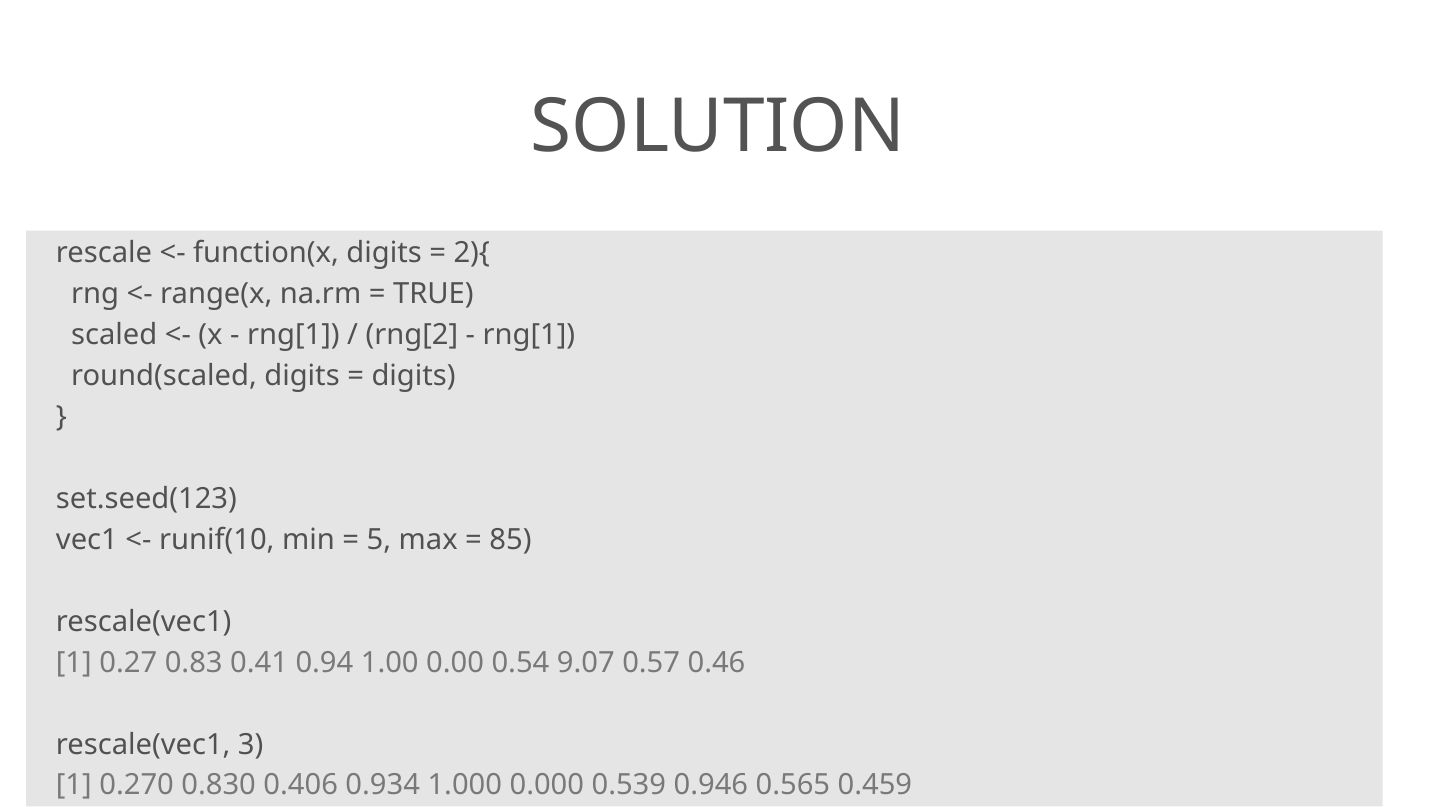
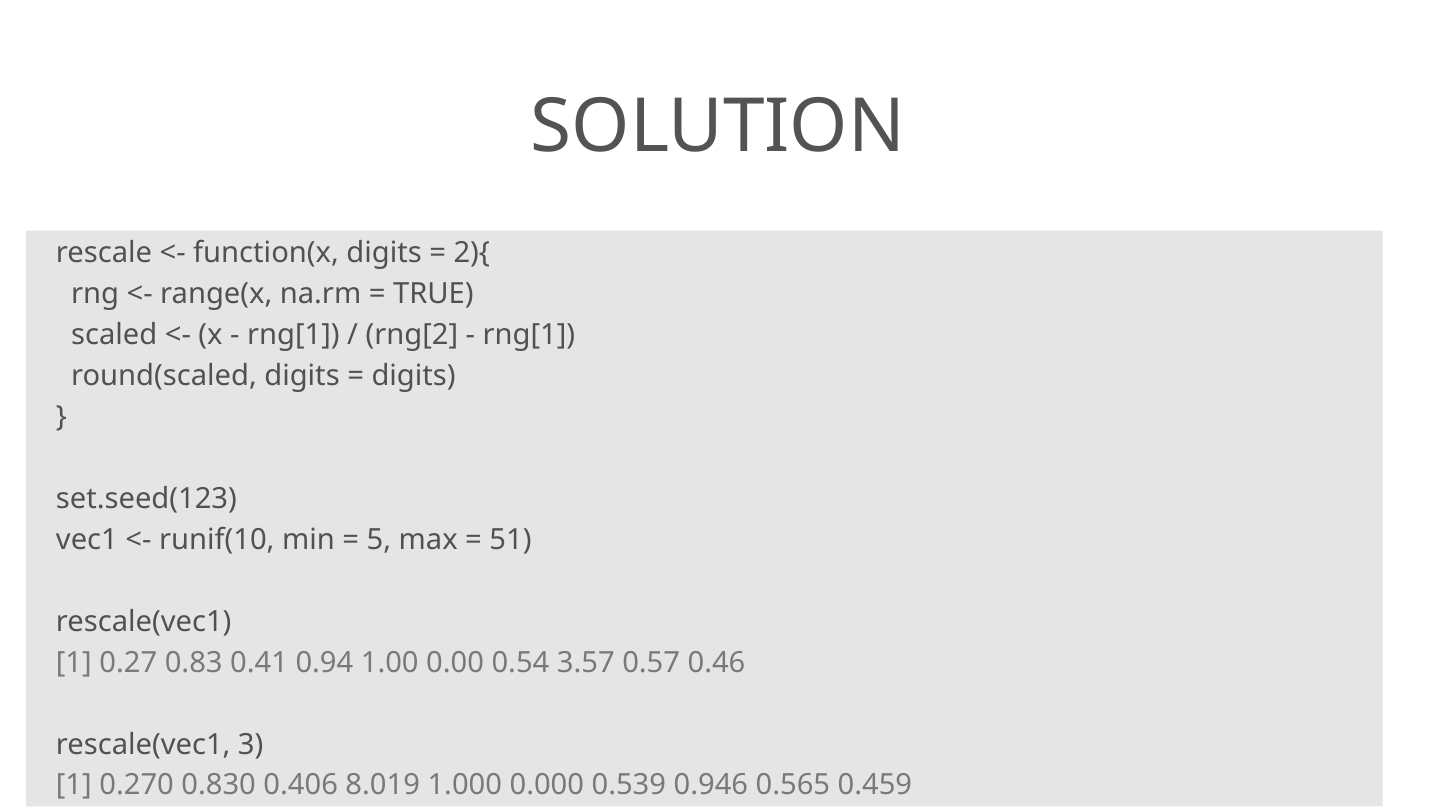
85: 85 -> 51 (511, 540)
9.07: 9.07 -> 3.57 (586, 663)
0.934: 0.934 -> 8.019 (383, 786)
